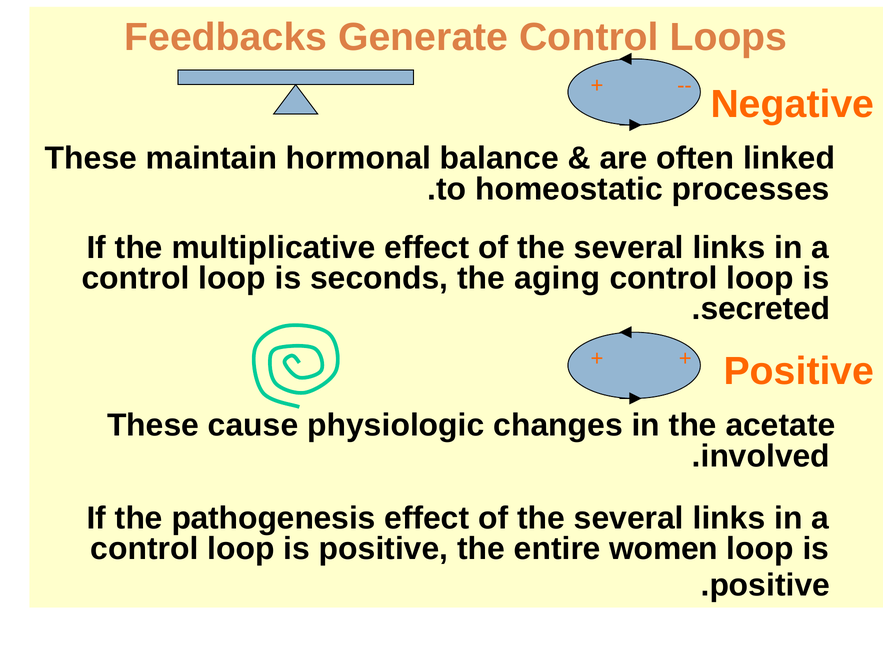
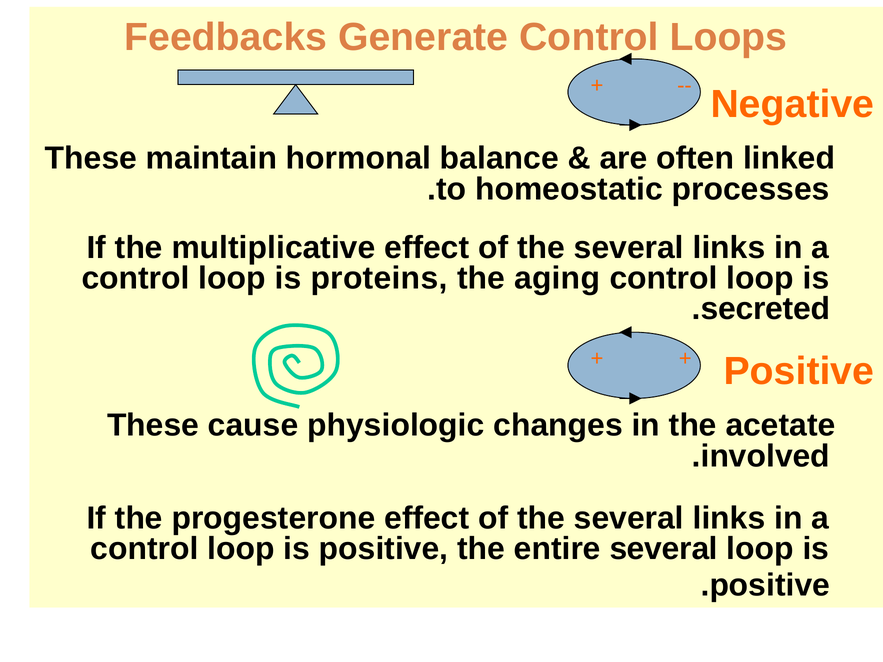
seconds: seconds -> proteins (379, 278)
pathogenesis: pathogenesis -> progesterone (273, 519)
entire women: women -> several (664, 549)
